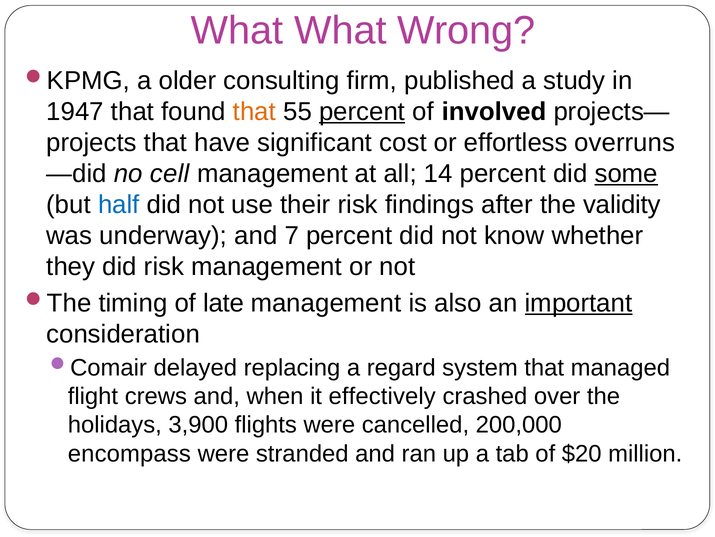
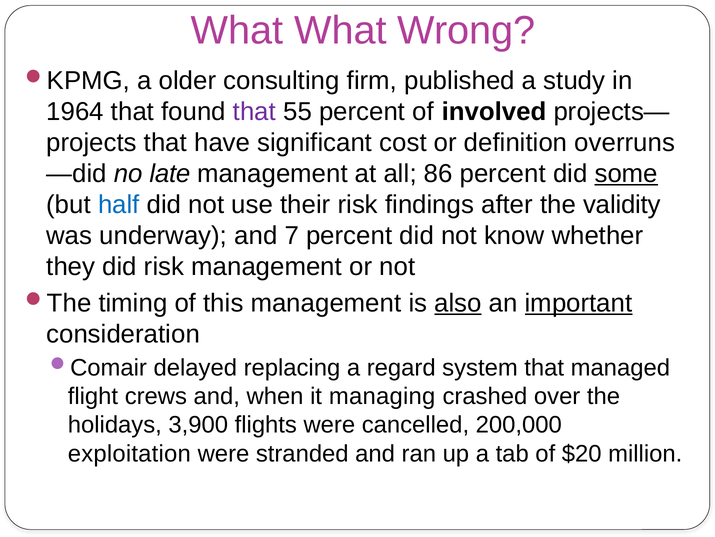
1947: 1947 -> 1964 (75, 111)
that colour: orange -> purple (254, 111)
percent underline: present -> none (362, 111)
effortless: effortless -> definition (516, 142)
cell: cell -> late (170, 173)
14: 14 -> 86 (438, 173)
late: late -> this (223, 303)
also underline: none -> present (458, 303)
effectively: effectively -> managing (382, 396)
encompass: encompass -> exploitation (129, 453)
